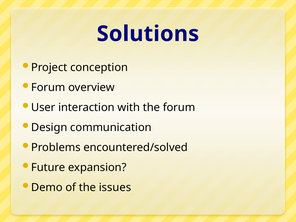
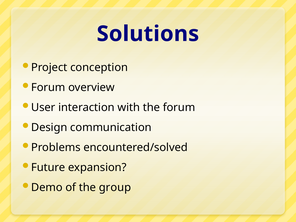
issues: issues -> group (115, 187)
